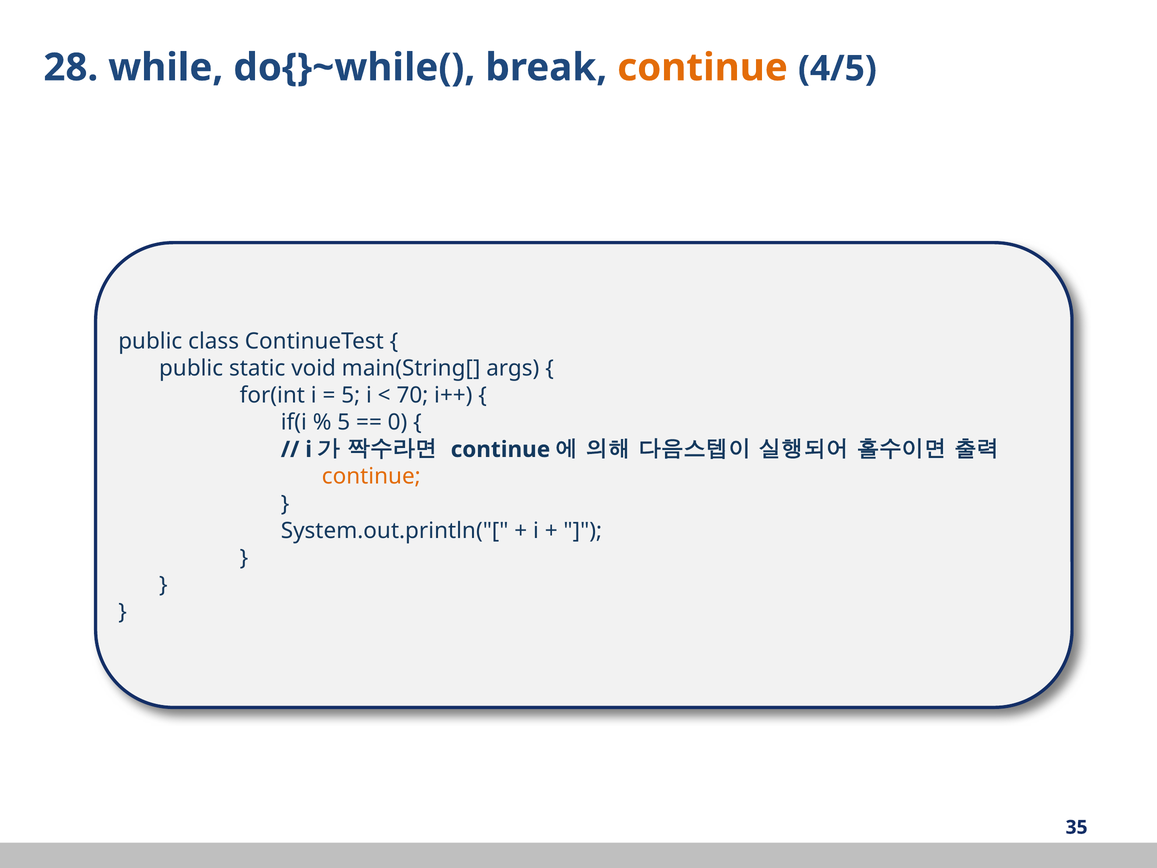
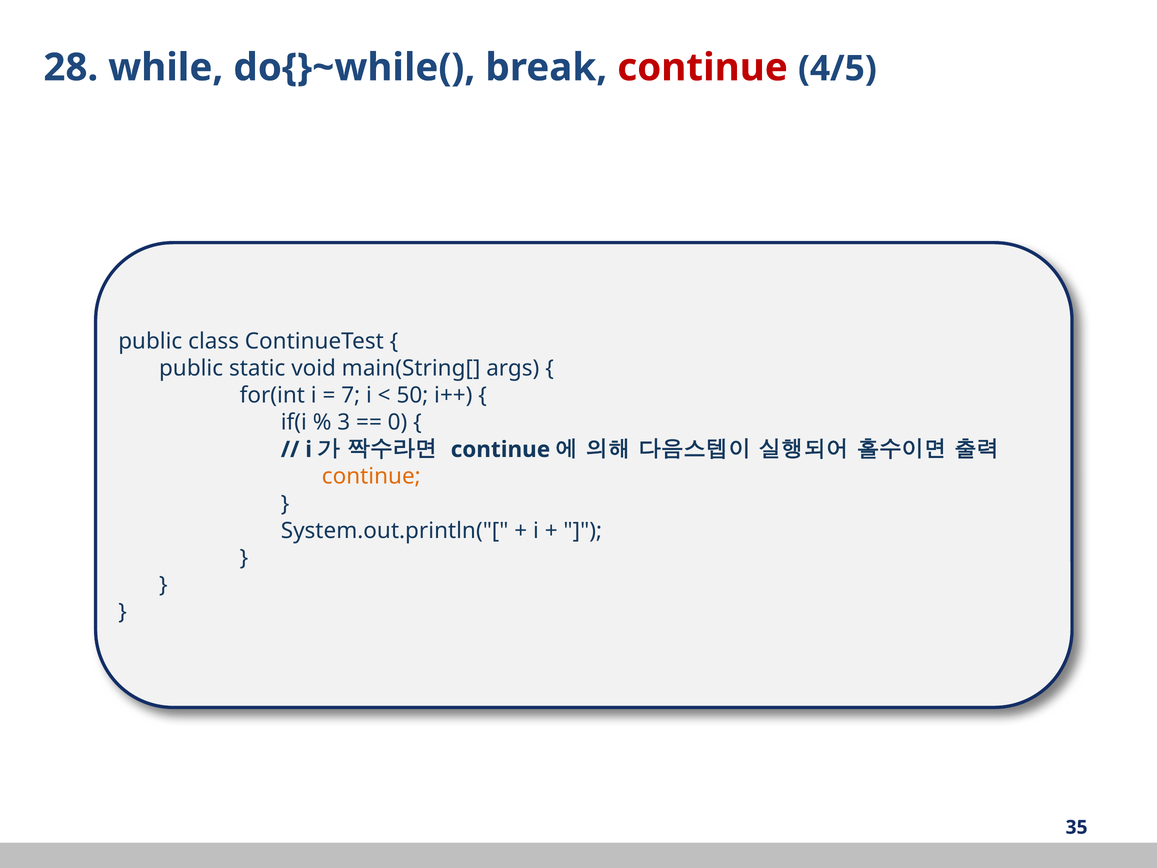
continue colour: orange -> red (703, 68)
5: 5 -> 7 (351, 395)
70: 70 -> 50 (412, 395)
5: 5 -> 3 (344, 422)
